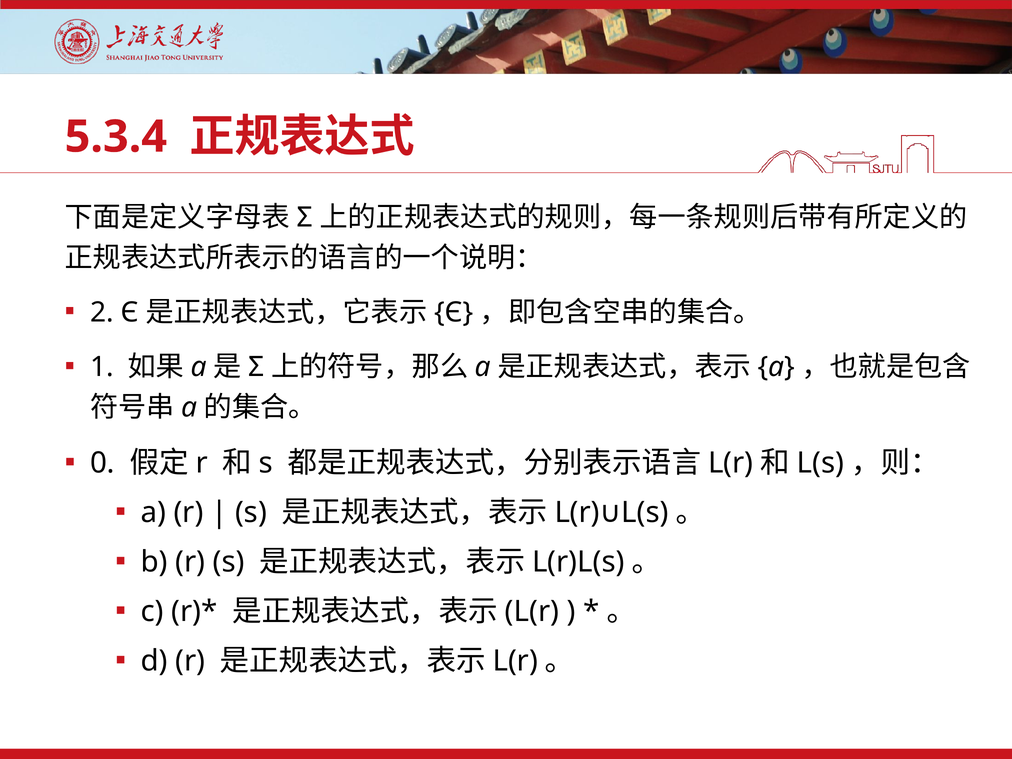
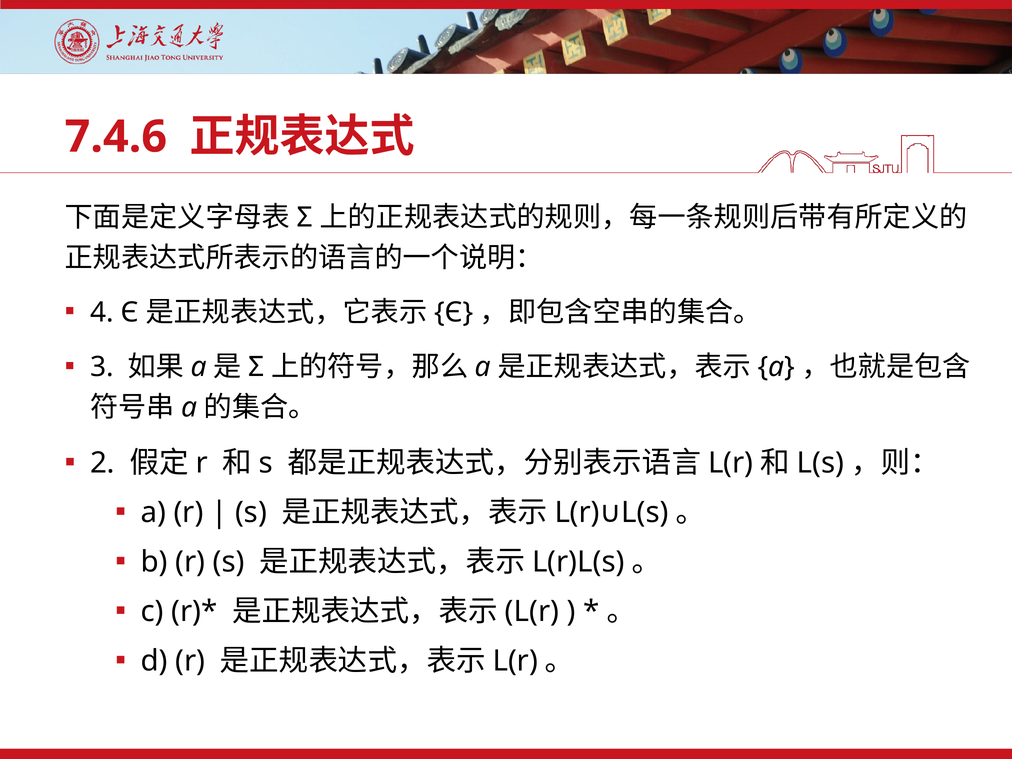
5.3.4: 5.3.4 -> 7.4.6 (116, 137)
2: 2 -> 4 (102, 312)
1: 1 -> 3 (102, 367)
0: 0 -> 2 (102, 463)
